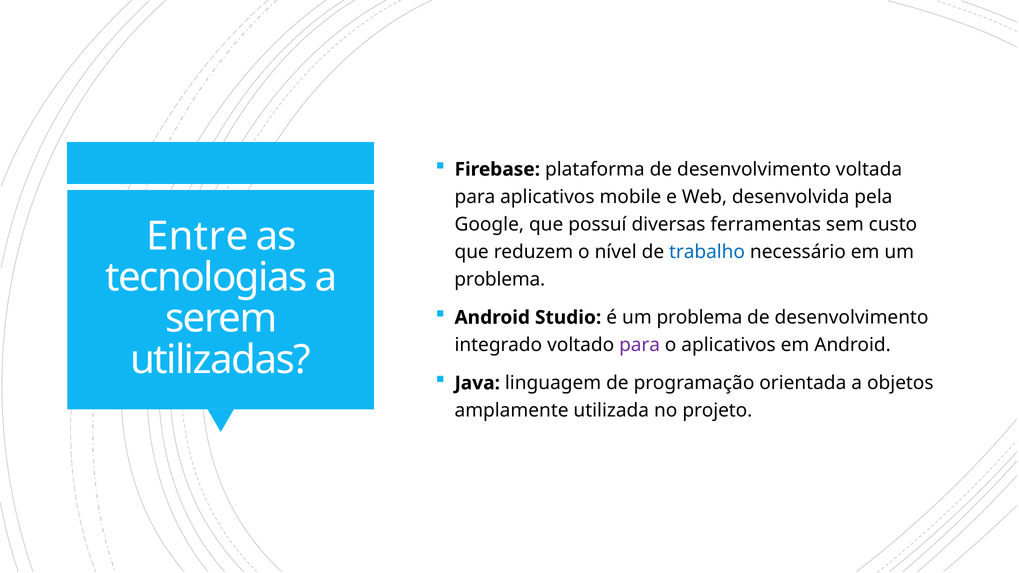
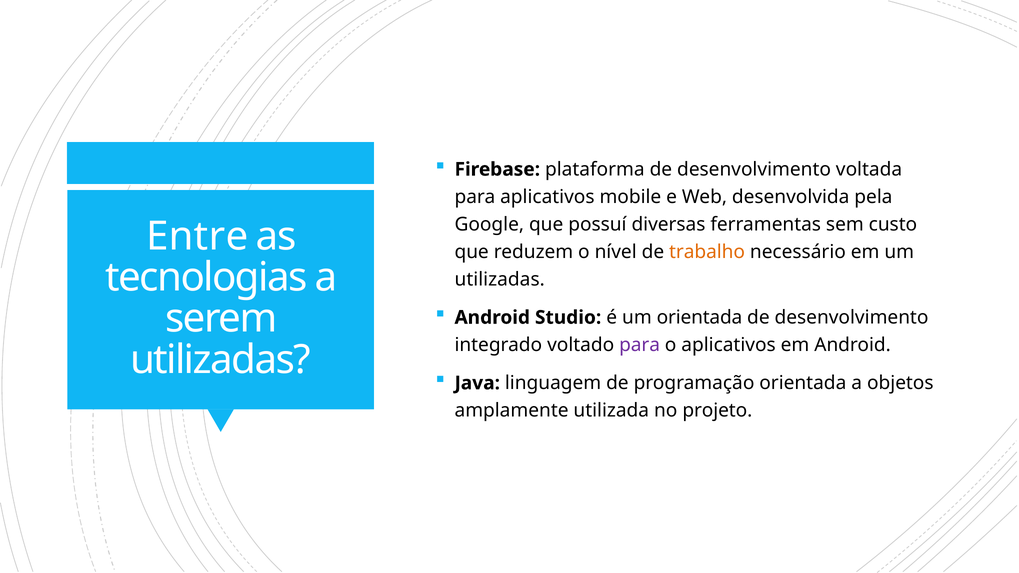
trabalho colour: blue -> orange (707, 252)
problema: problema -> utilizadas (500, 279)
é um problema: problema -> orientada (699, 318)
